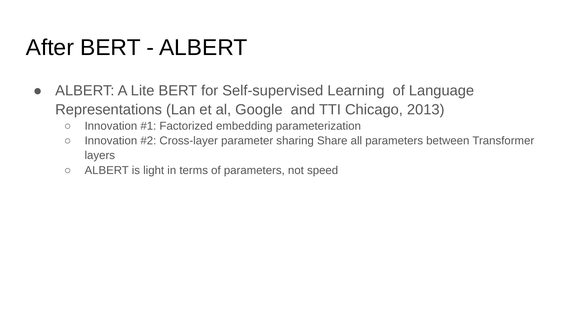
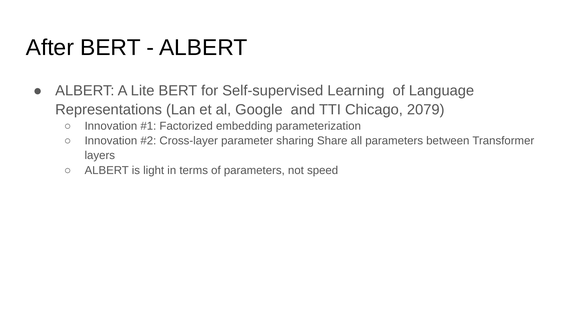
2013: 2013 -> 2079 (426, 110)
